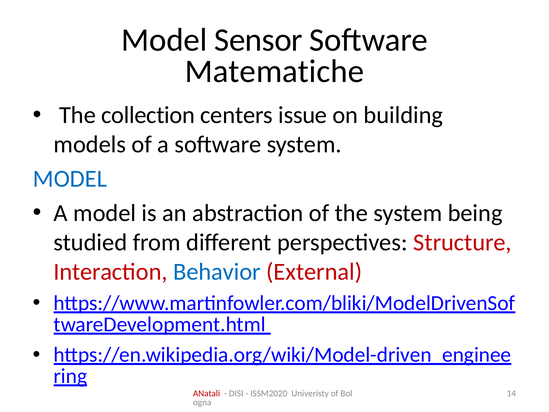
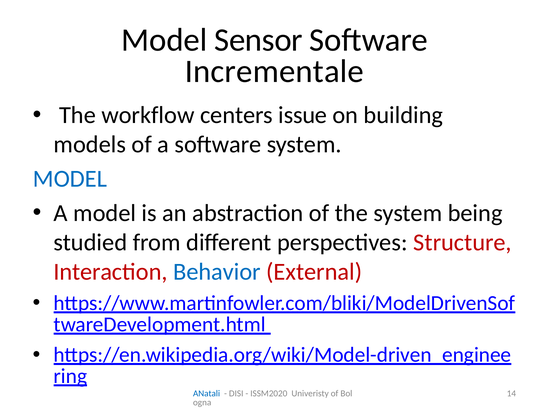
Matematiche: Matematiche -> Incrementale (274, 71)
collection: collection -> workflow (148, 115)
ANatali colour: red -> blue (207, 393)
